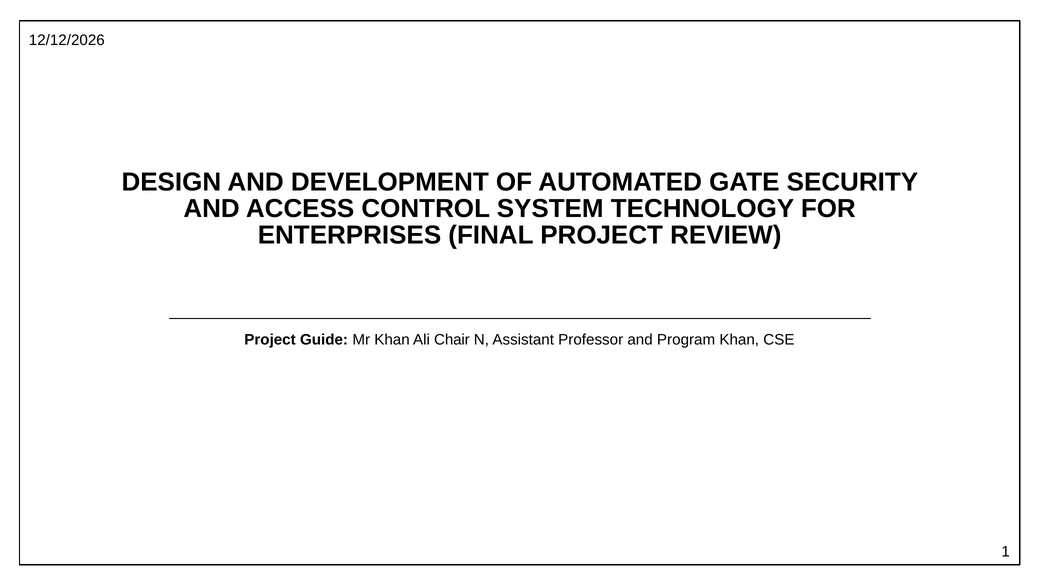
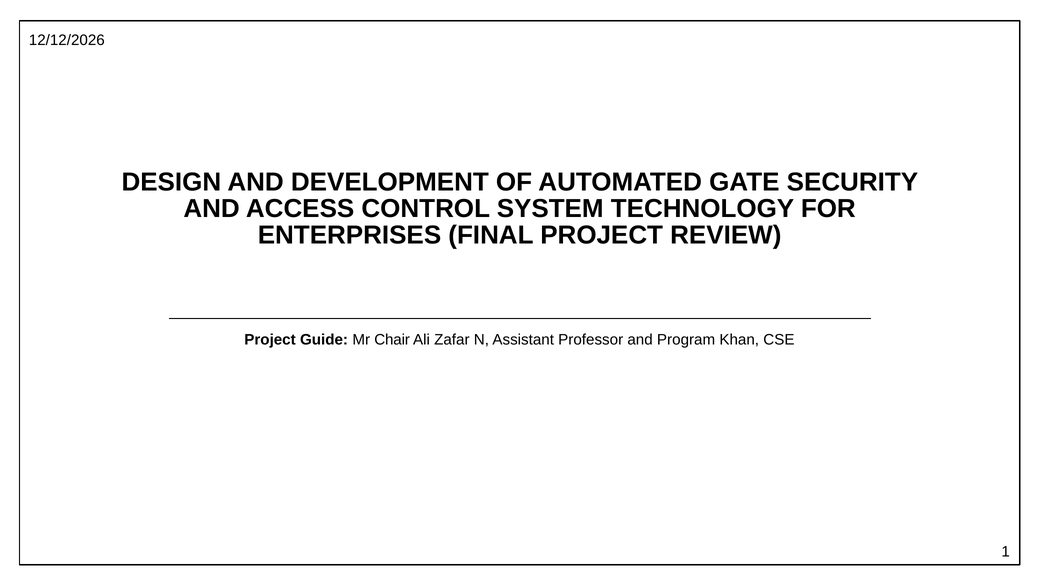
Mr Khan: Khan -> Chair (392, 340)
Chair: Chair -> Zafar (452, 340)
